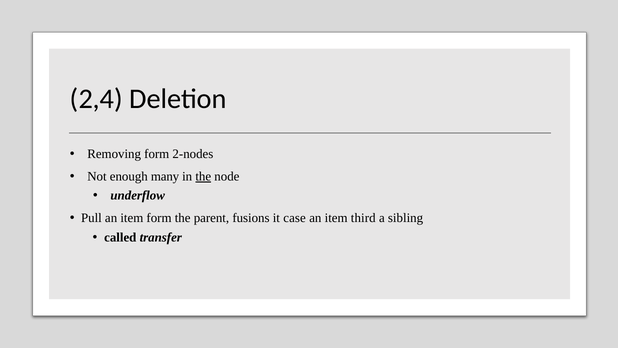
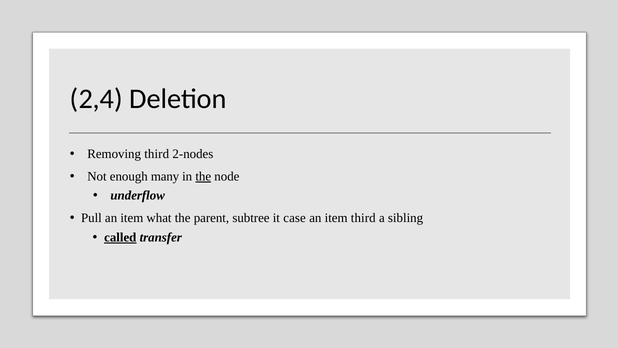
Removing form: form -> third (157, 154)
item form: form -> what (159, 218)
fusions: fusions -> subtree (251, 218)
called underline: none -> present (120, 237)
